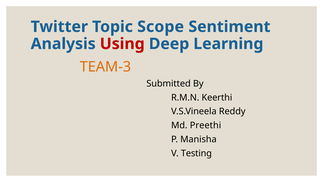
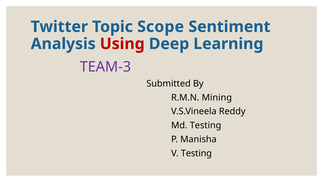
TEAM-3 colour: orange -> purple (106, 67)
Keerthi: Keerthi -> Mining (217, 97)
Md Preethi: Preethi -> Testing (206, 125)
